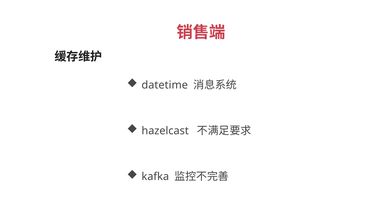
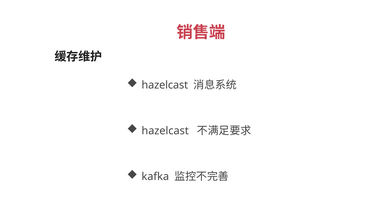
datetime: datetime -> hazelcast (165, 85)
